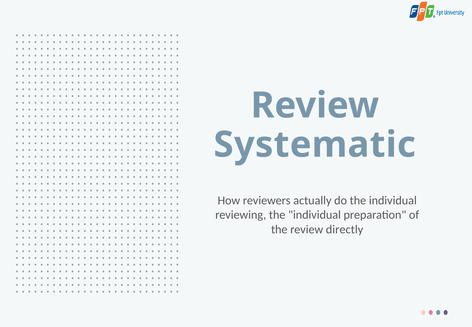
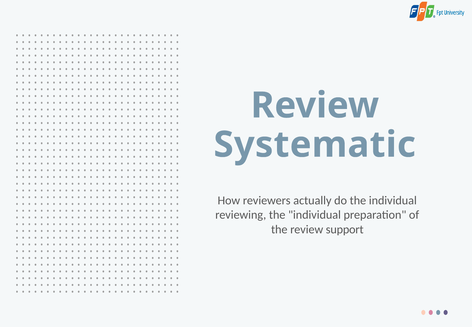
directly: directly -> support (345, 229)
